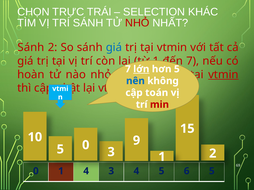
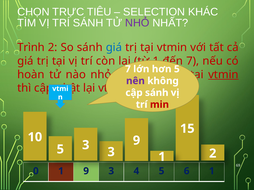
TRÁI: TRÁI -> TIÊU (99, 12)
NHỎ colour: red -> purple (137, 23)
Sánh: Sánh -> Trình (31, 48)
lớn underline: present -> none (141, 69)
nên colour: blue -> purple (135, 81)
cập toán: toán -> sánh (157, 93)
5 0: 0 -> 3 (86, 145)
1 4: 4 -> 9 (86, 171)
6 5: 5 -> 1 (212, 171)
